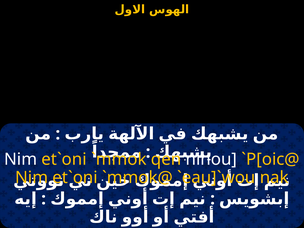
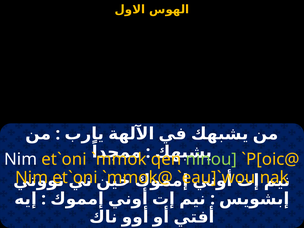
ninou colour: white -> light green (211, 159)
